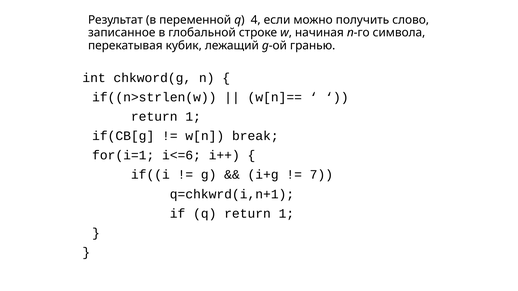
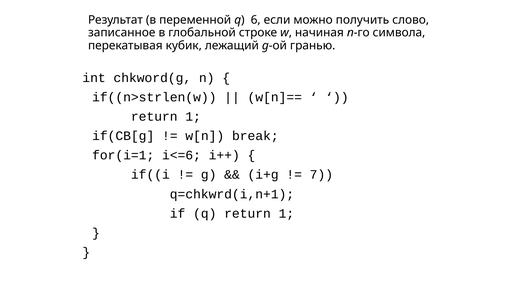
4: 4 -> 6 (256, 20)
